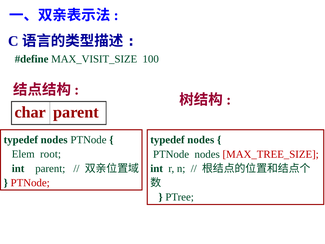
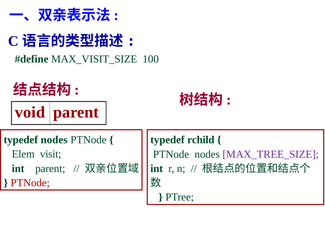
char: char -> void (30, 112)
nodes: nodes -> rchild (201, 140)
root: root -> visit (51, 154)
MAX_TREE_SIZE colour: red -> purple (271, 154)
